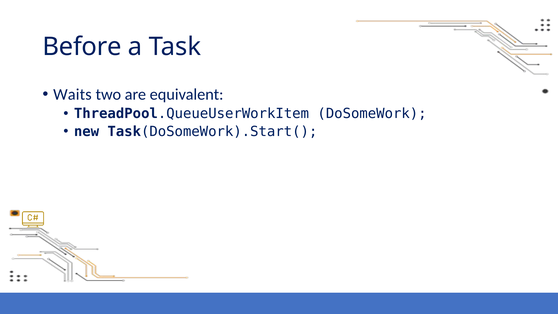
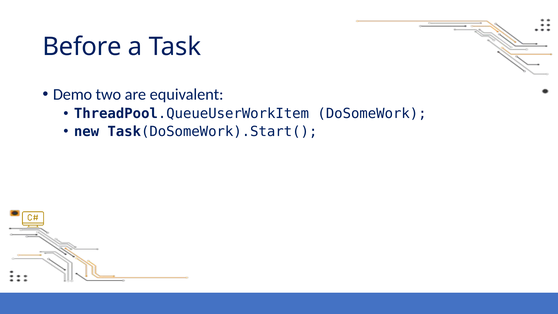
Waits: Waits -> Demo (73, 94)
